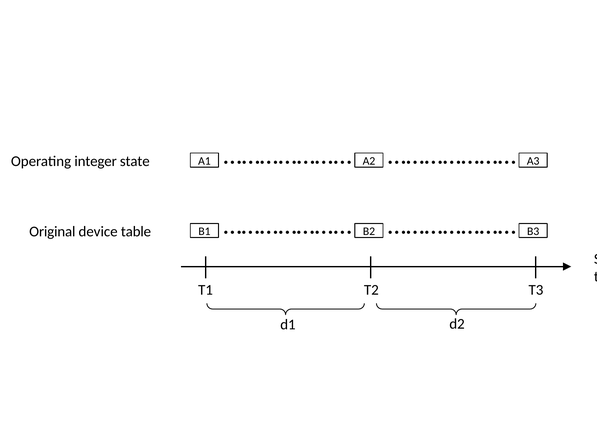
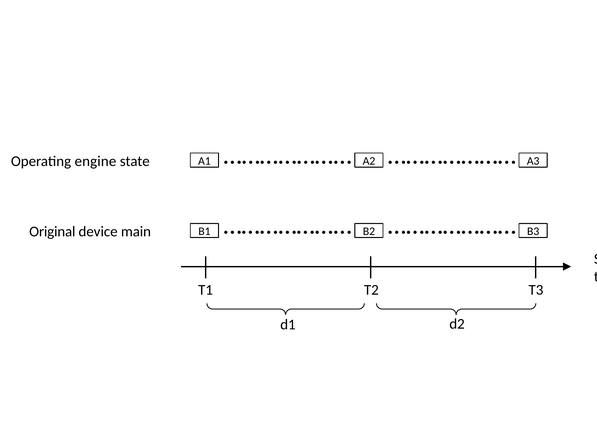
integer: integer -> engine (95, 162)
table: table -> main (136, 232)
